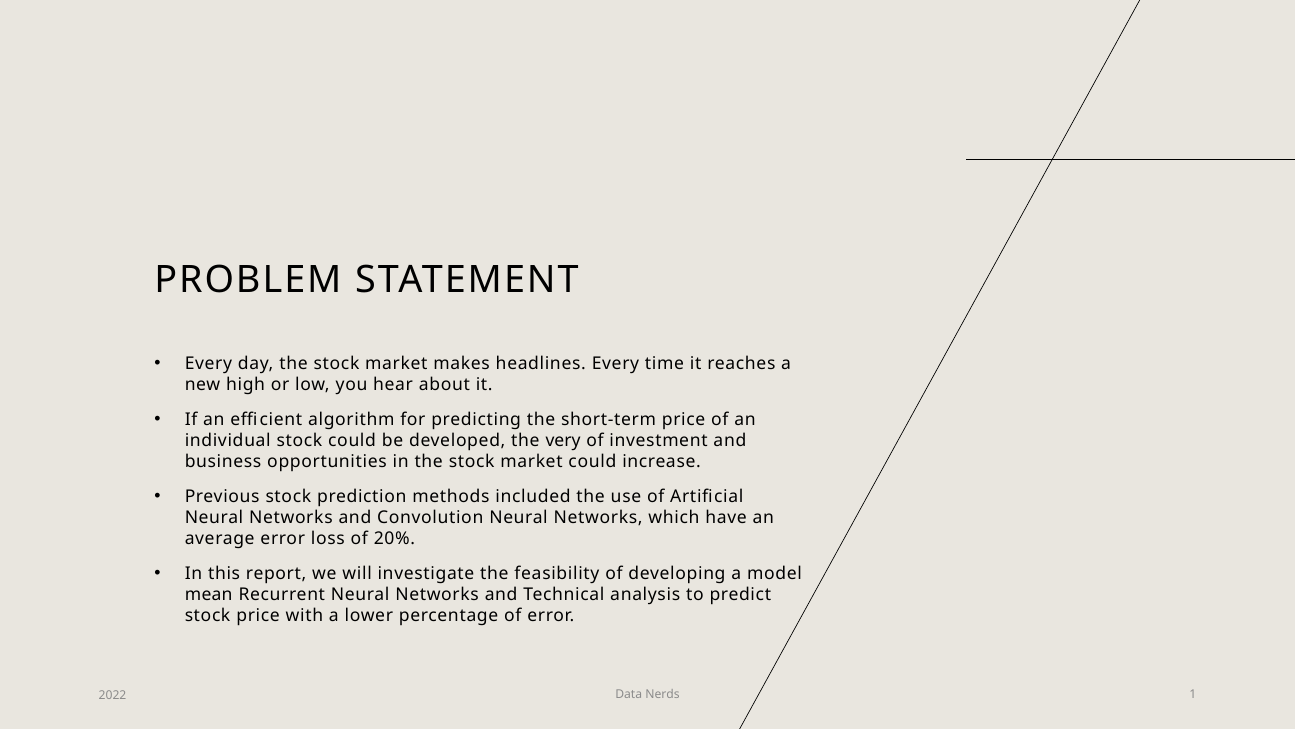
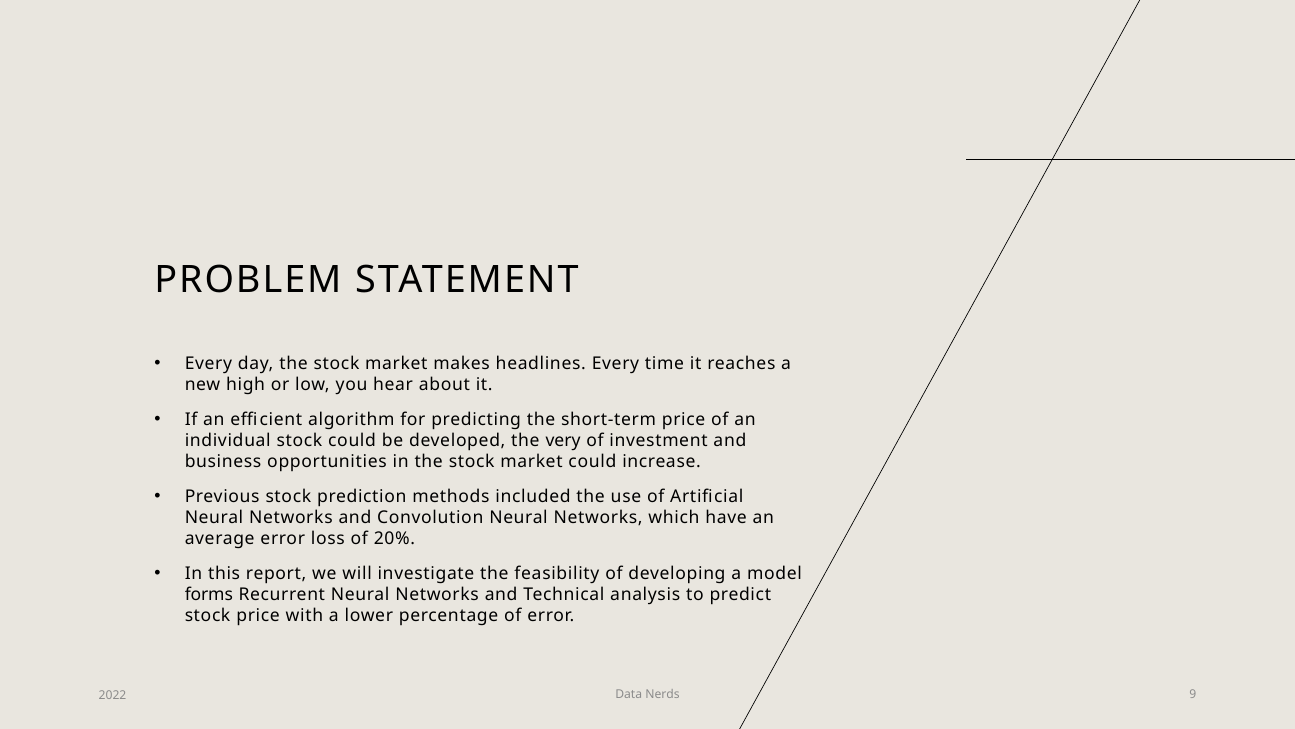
mean: mean -> forms (209, 594)
1: 1 -> 9 (1193, 694)
